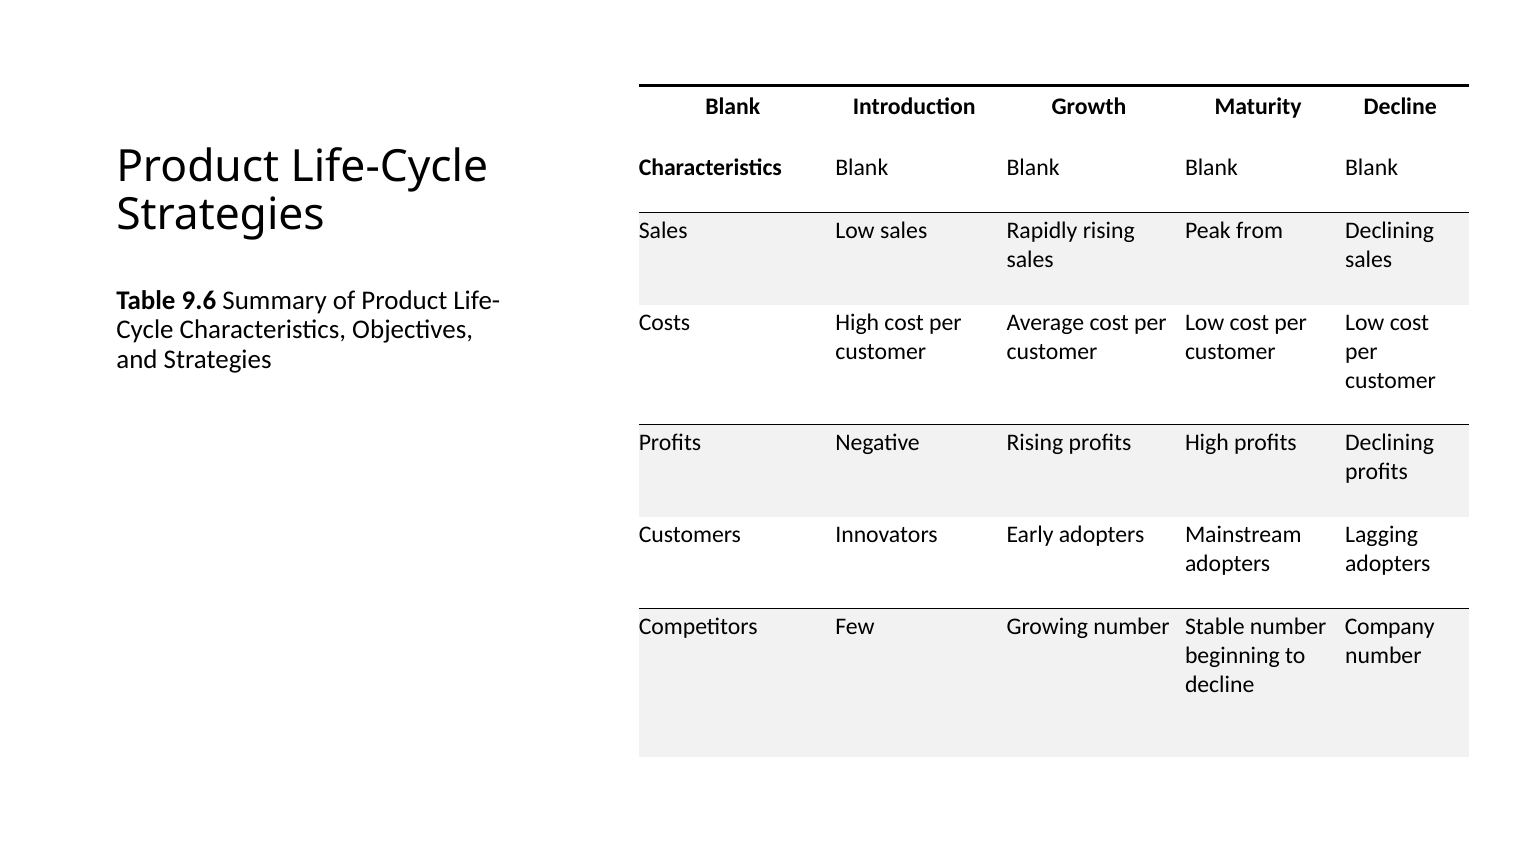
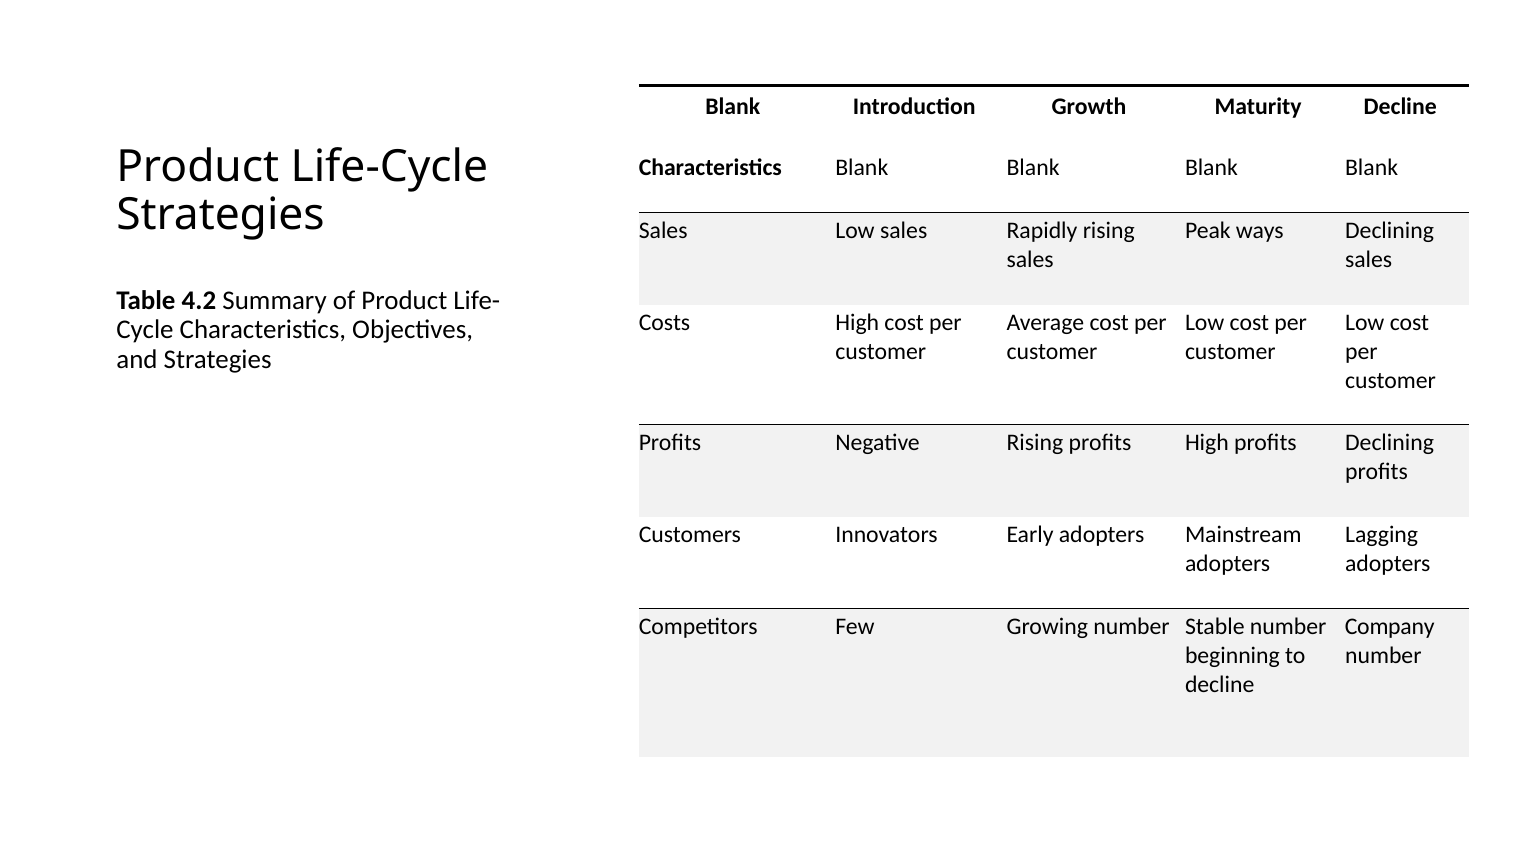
from: from -> ways (1260, 231)
9.6: 9.6 -> 4.2 (199, 301)
